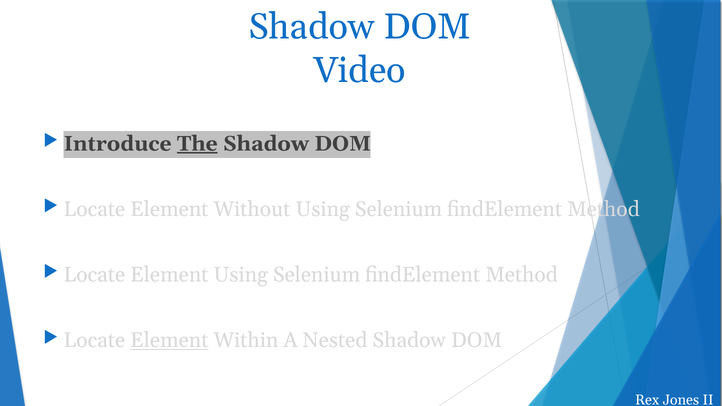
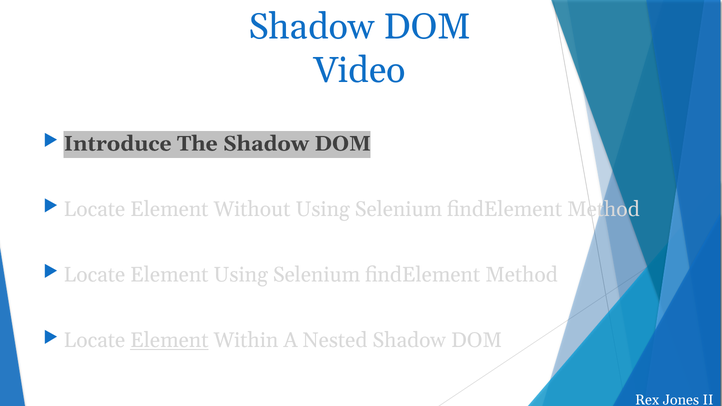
The underline: present -> none (197, 144)
